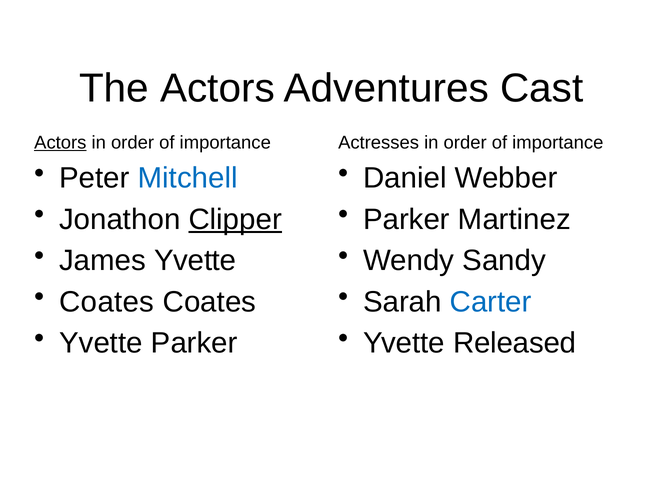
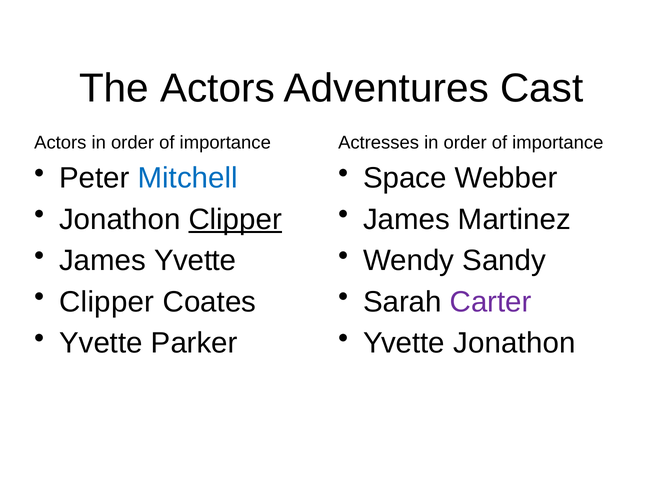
Actors underline: present -> none (60, 143)
Daniel: Daniel -> Space (405, 178)
Parker: Parker -> James (406, 219)
Coates: Coates -> Clipper (107, 302)
Carter colour: blue -> purple (491, 302)
Yvette Released: Released -> Jonathon (514, 343)
